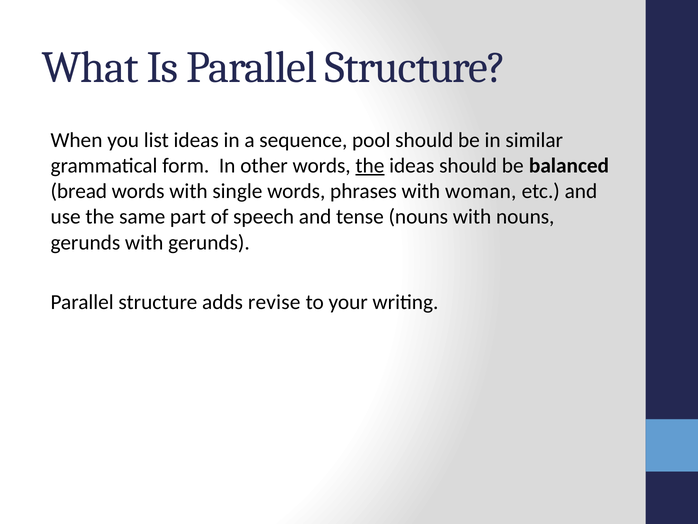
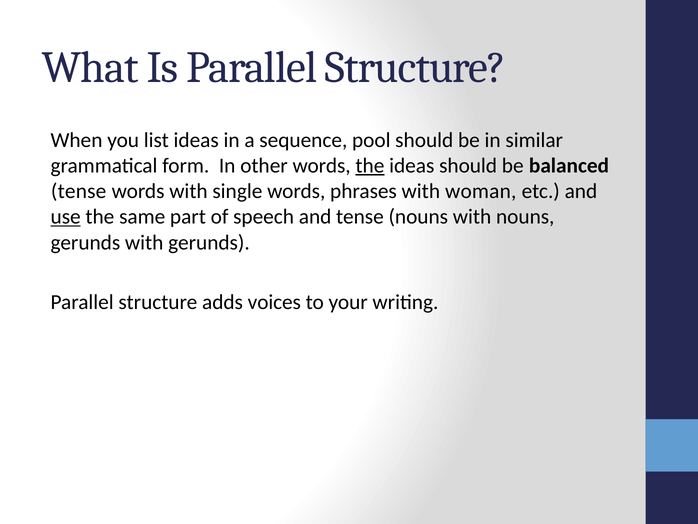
bread: bread -> tense (79, 191)
use underline: none -> present (66, 217)
revise: revise -> voices (274, 302)
